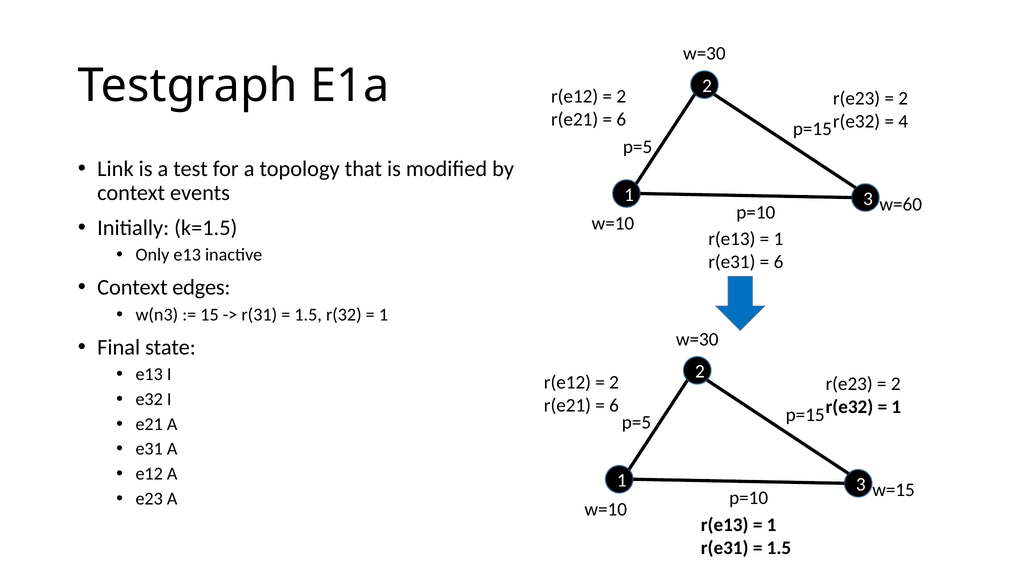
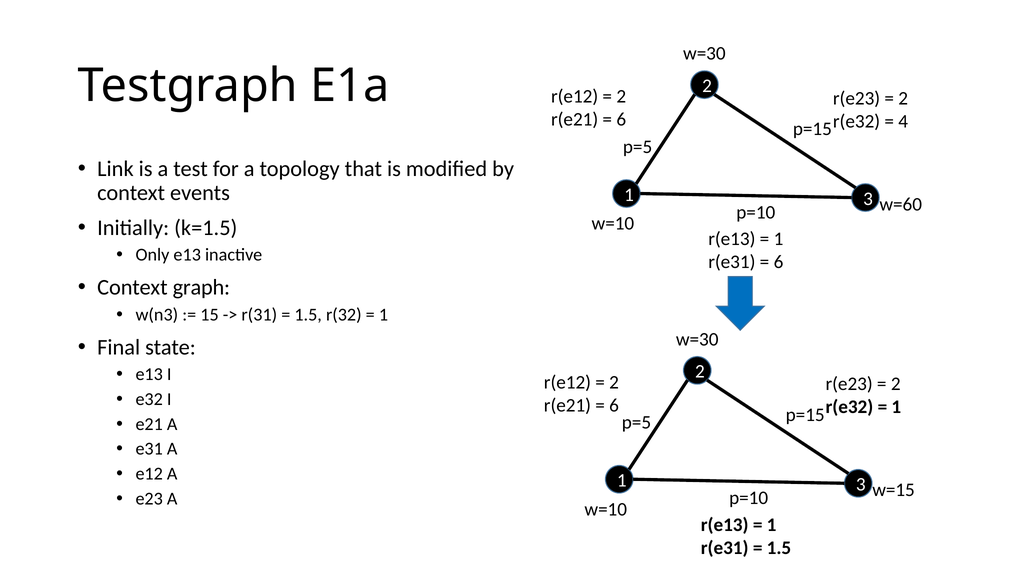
edges: edges -> graph (201, 288)
